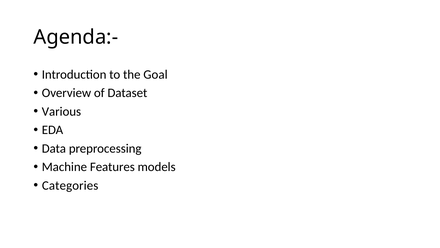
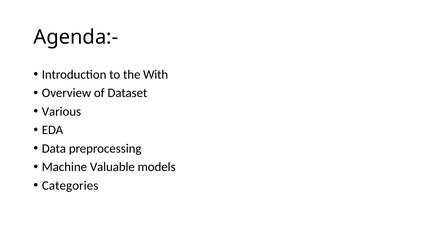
Goal: Goal -> With (156, 74)
Features: Features -> Valuable (112, 167)
